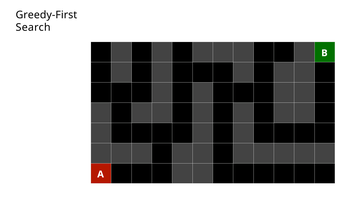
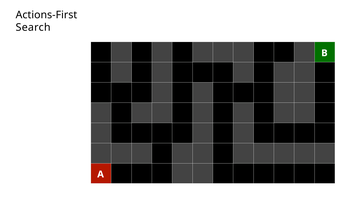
Greedy-First: Greedy-First -> Actions-First (46, 15)
